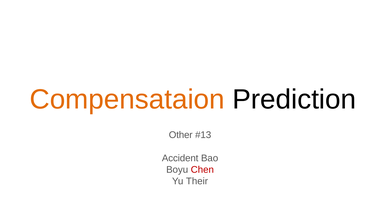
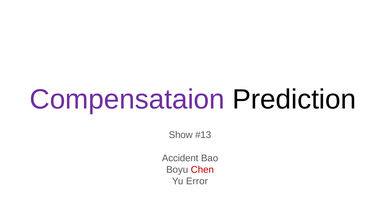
Compensataion colour: orange -> purple (127, 99)
Other: Other -> Show (181, 135)
Their: Their -> Error (197, 181)
